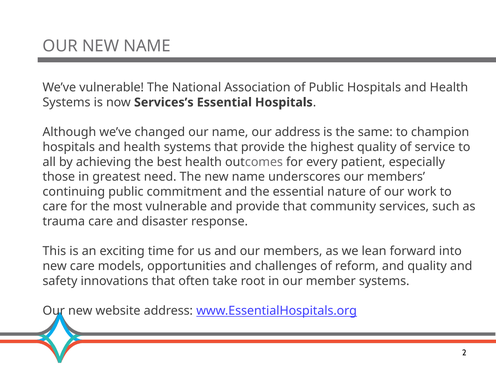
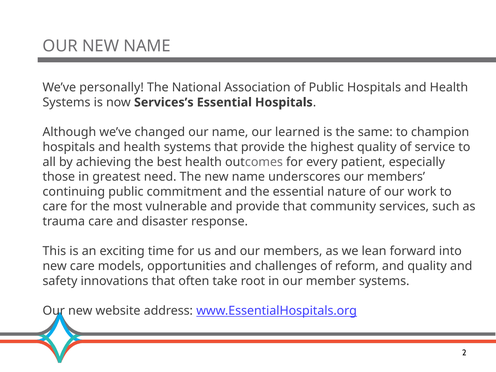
We’ve vulnerable: vulnerable -> personally (112, 88)
our address: address -> learned (298, 132)
